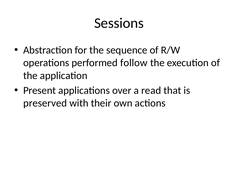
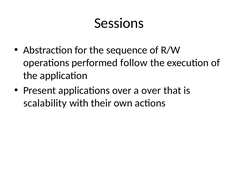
a read: read -> over (151, 90)
preserved: preserved -> scalability (45, 103)
